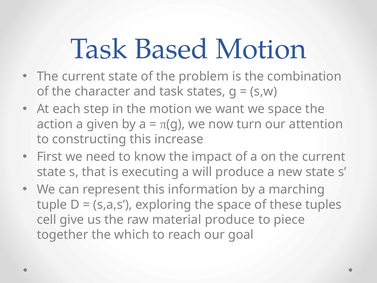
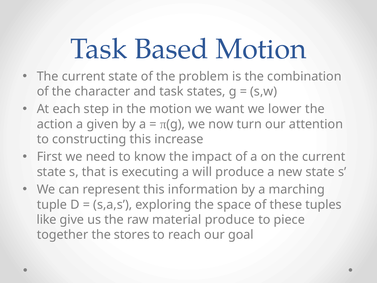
we space: space -> lower (285, 109)
cell: cell -> like (47, 220)
which: which -> stores (132, 235)
